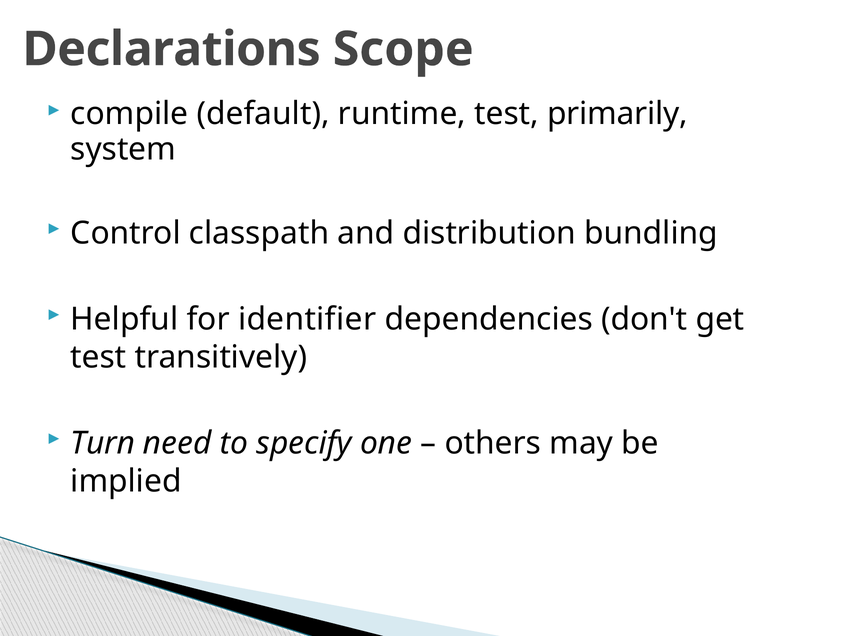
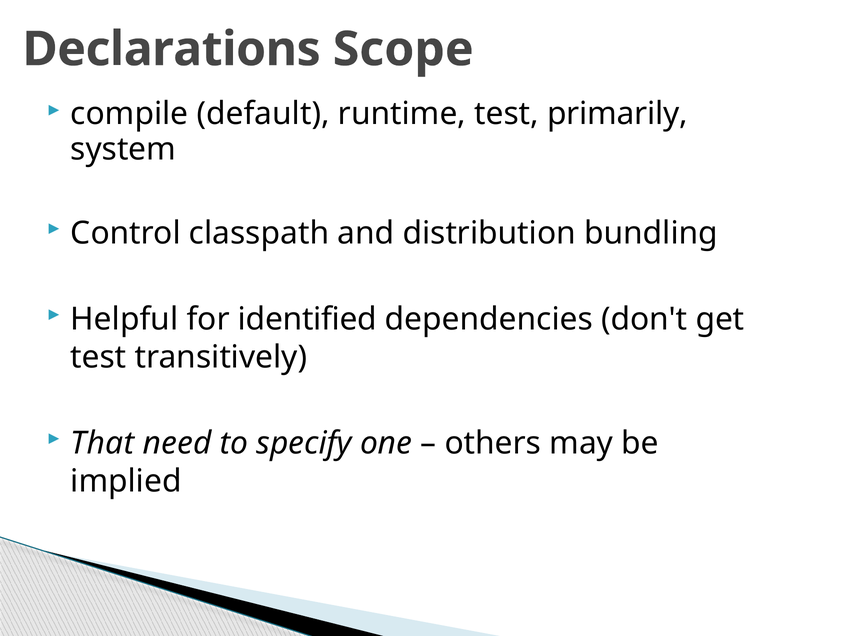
identifier: identifier -> identified (307, 319)
Turn: Turn -> That (102, 443)
